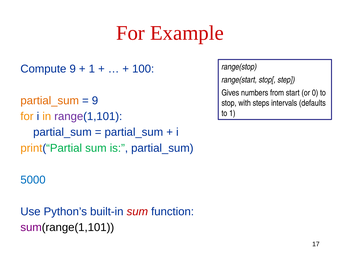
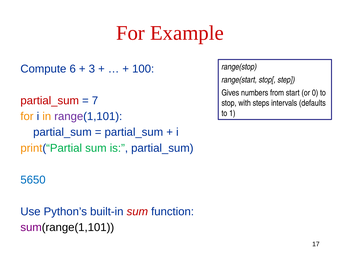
Compute 9: 9 -> 6 (73, 69)
1: 1 -> 3 (92, 69)
partial_sum colour: orange -> red (50, 101)
9: 9 -> 7 (95, 101)
5000: 5000 -> 5650 (33, 180)
